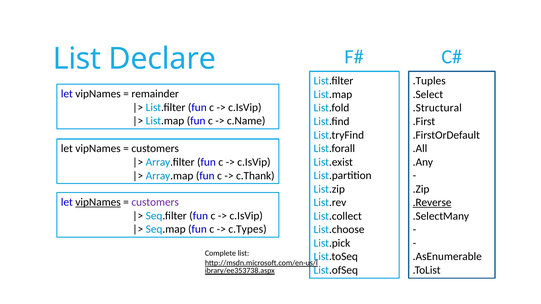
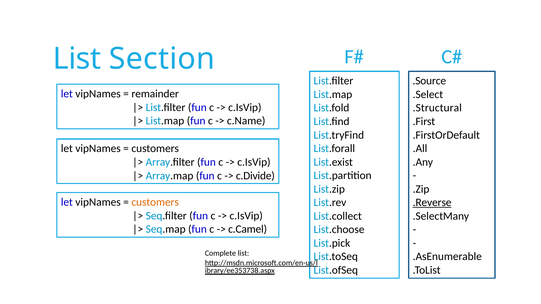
Declare: Declare -> Section (162, 59)
.Tuples: .Tuples -> .Source (429, 81)
c.Thank: c.Thank -> c.Divide (255, 176)
vipNames underline: present -> none (98, 202)
customers colour: purple -> orange (155, 202)
c.Types: c.Types -> c.Camel (248, 229)
